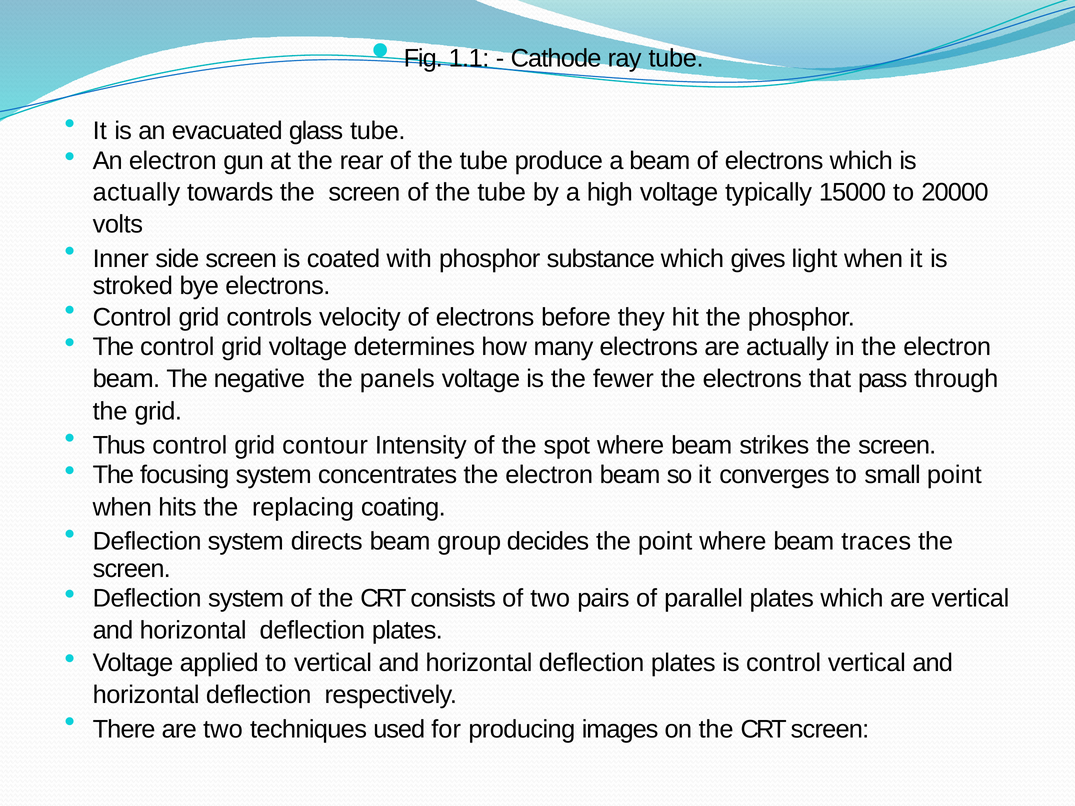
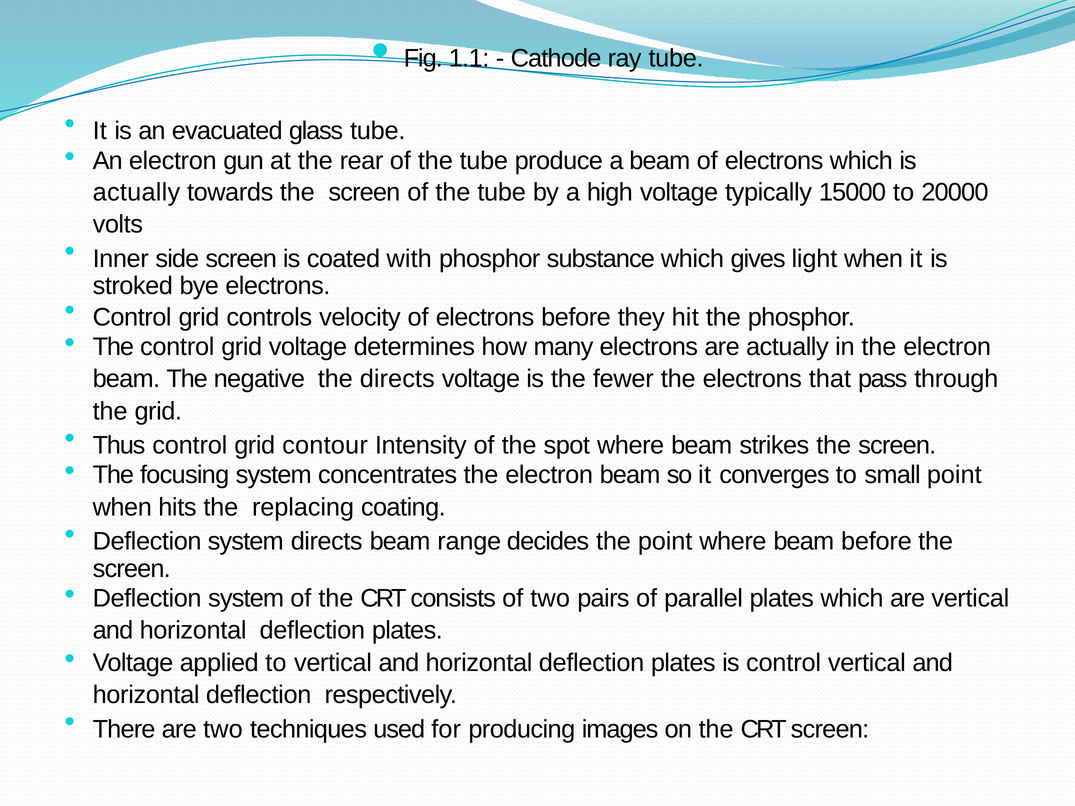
the panels: panels -> directs (397, 379)
group: group -> range (469, 541)
beam traces: traces -> before (876, 541)
